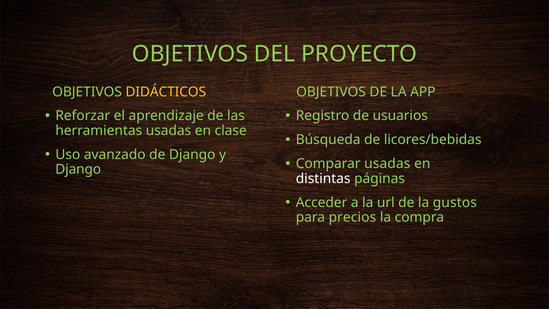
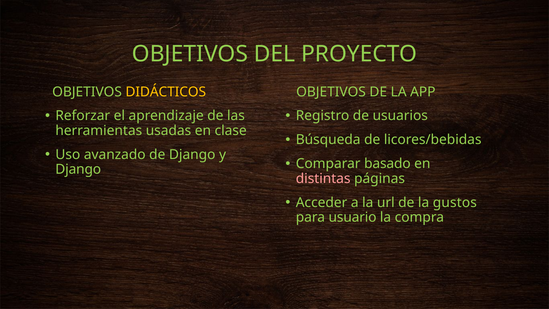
Comparar usadas: usadas -> basado (387, 164)
distintas colour: white -> pink (323, 178)
precios: precios -> usuario (353, 217)
